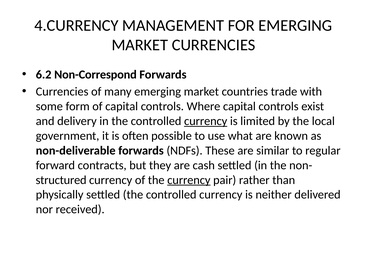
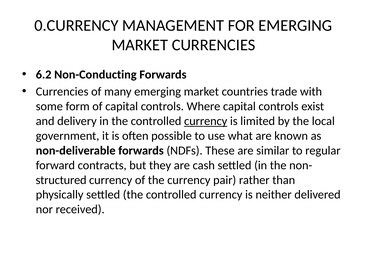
4.CURRENCY: 4.CURRENCY -> 0.CURRENCY (76, 25)
Non-Correspond: Non-Correspond -> Non-Conducting (95, 74)
currency underline: present -> none (189, 179)
